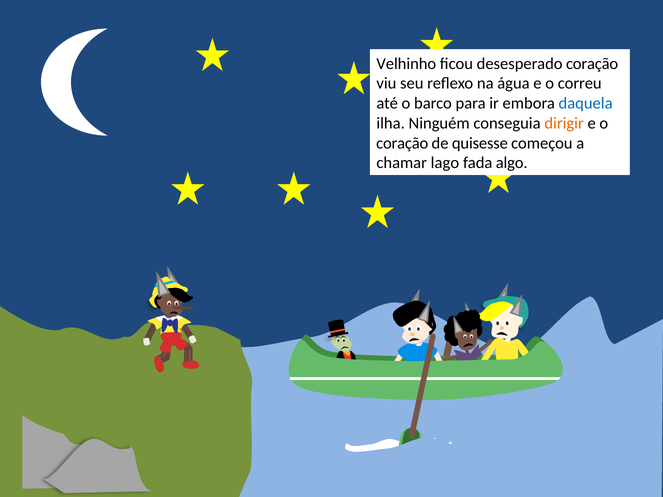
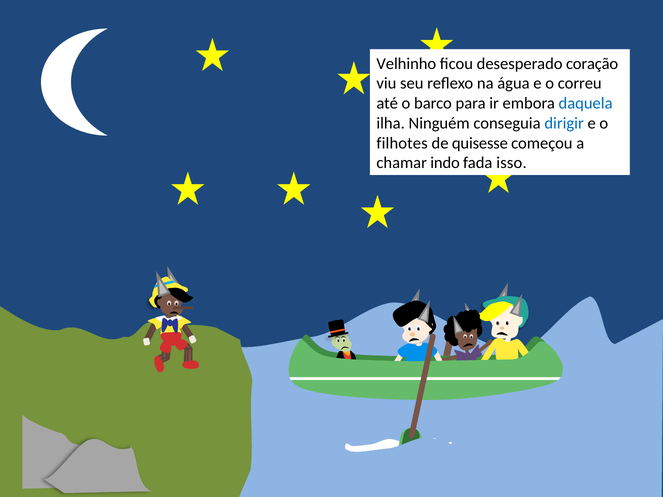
dirigir colour: orange -> blue (564, 123)
coração: coração -> filhotes (402, 143)
lago: lago -> indo (445, 163)
algo: algo -> isso (512, 163)
